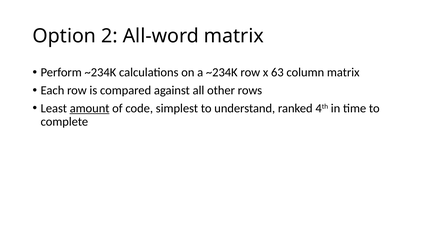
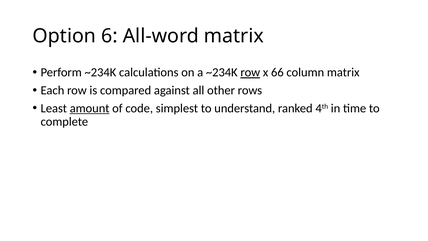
2: 2 -> 6 (109, 36)
row underline: none -> present (250, 72)
63: 63 -> 66 (277, 72)
